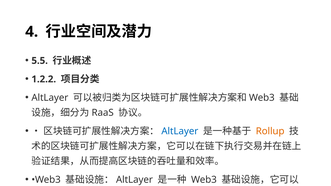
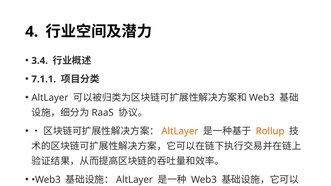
5.5: 5.5 -> 3.4 (40, 61)
1.2.2: 1.2.2 -> 7.1.1 (44, 79)
AltLayer colour: blue -> orange (180, 131)
